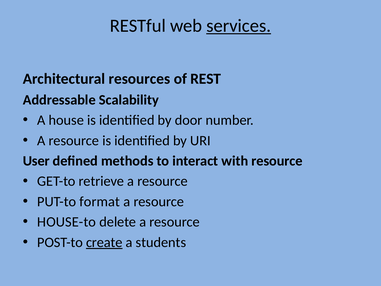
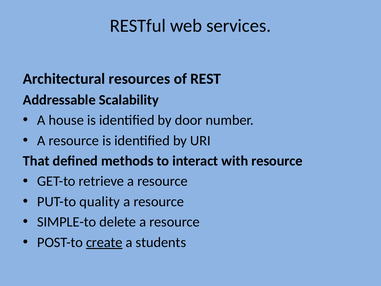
services underline: present -> none (239, 26)
User: User -> That (36, 161)
format: format -> quality (100, 201)
HOUSE-to: HOUSE-to -> SIMPLE-to (67, 222)
